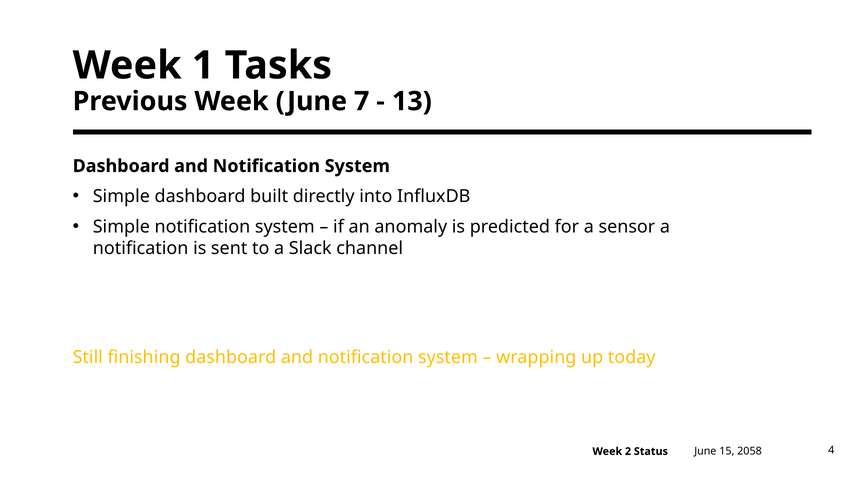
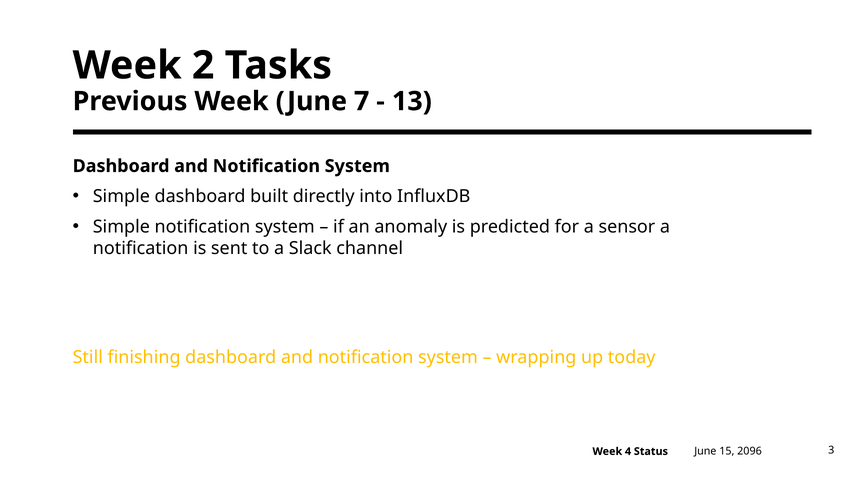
1: 1 -> 2 (203, 65)
2058: 2058 -> 2096 (750, 452)
2: 2 -> 4 (628, 452)
4: 4 -> 3 (831, 451)
